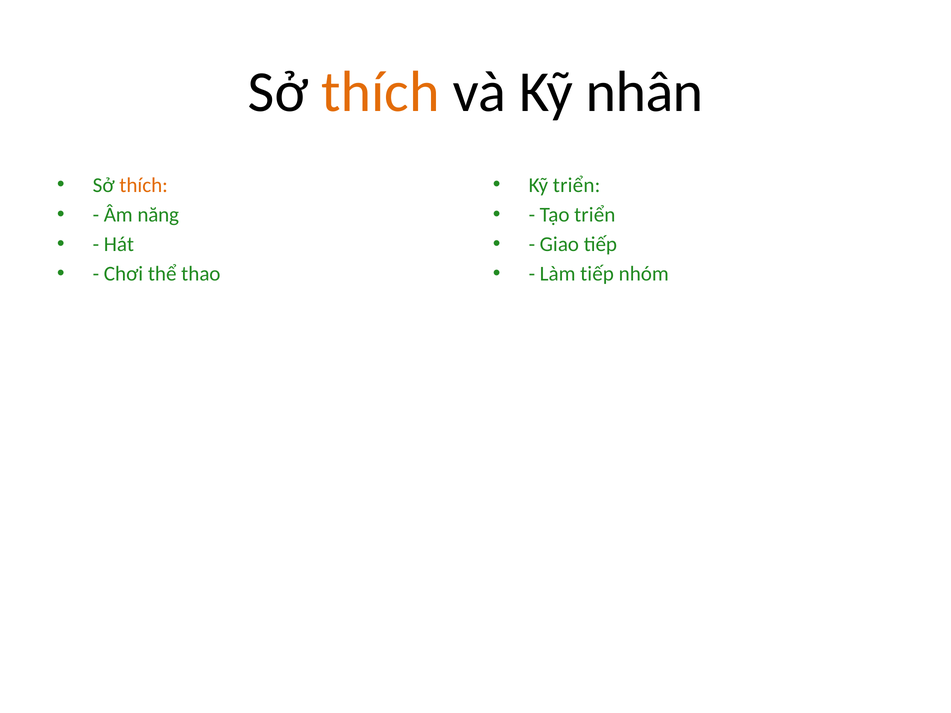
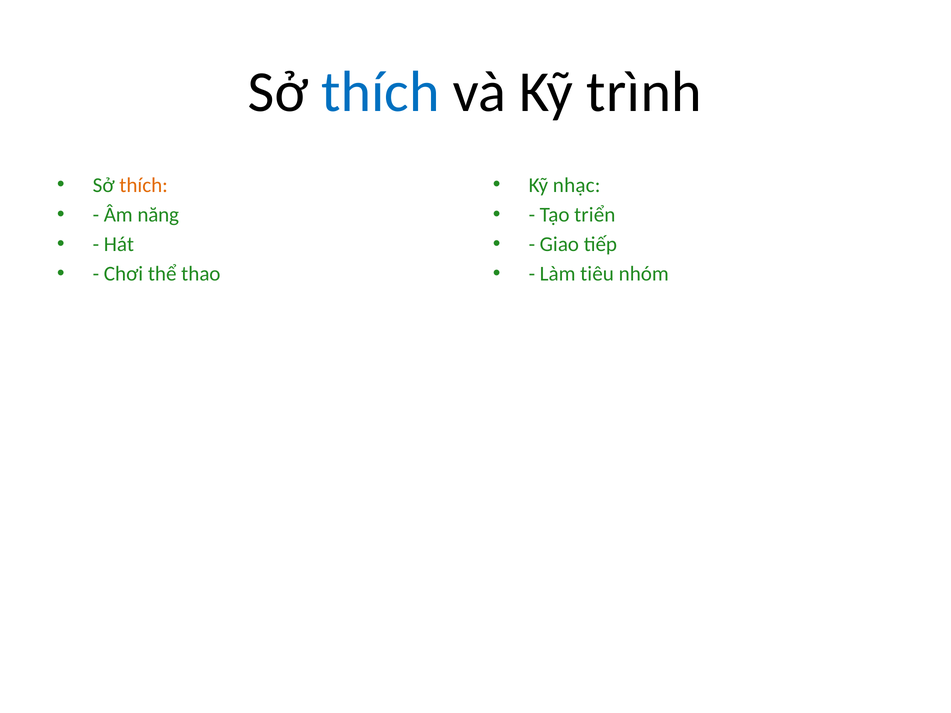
thích colour: orange -> blue (380, 92)
nhân: nhân -> trình (644, 92)
Kỹ triển: triển -> nhạc (577, 185)
Làm tiếp: tiếp -> tiêu (597, 274)
